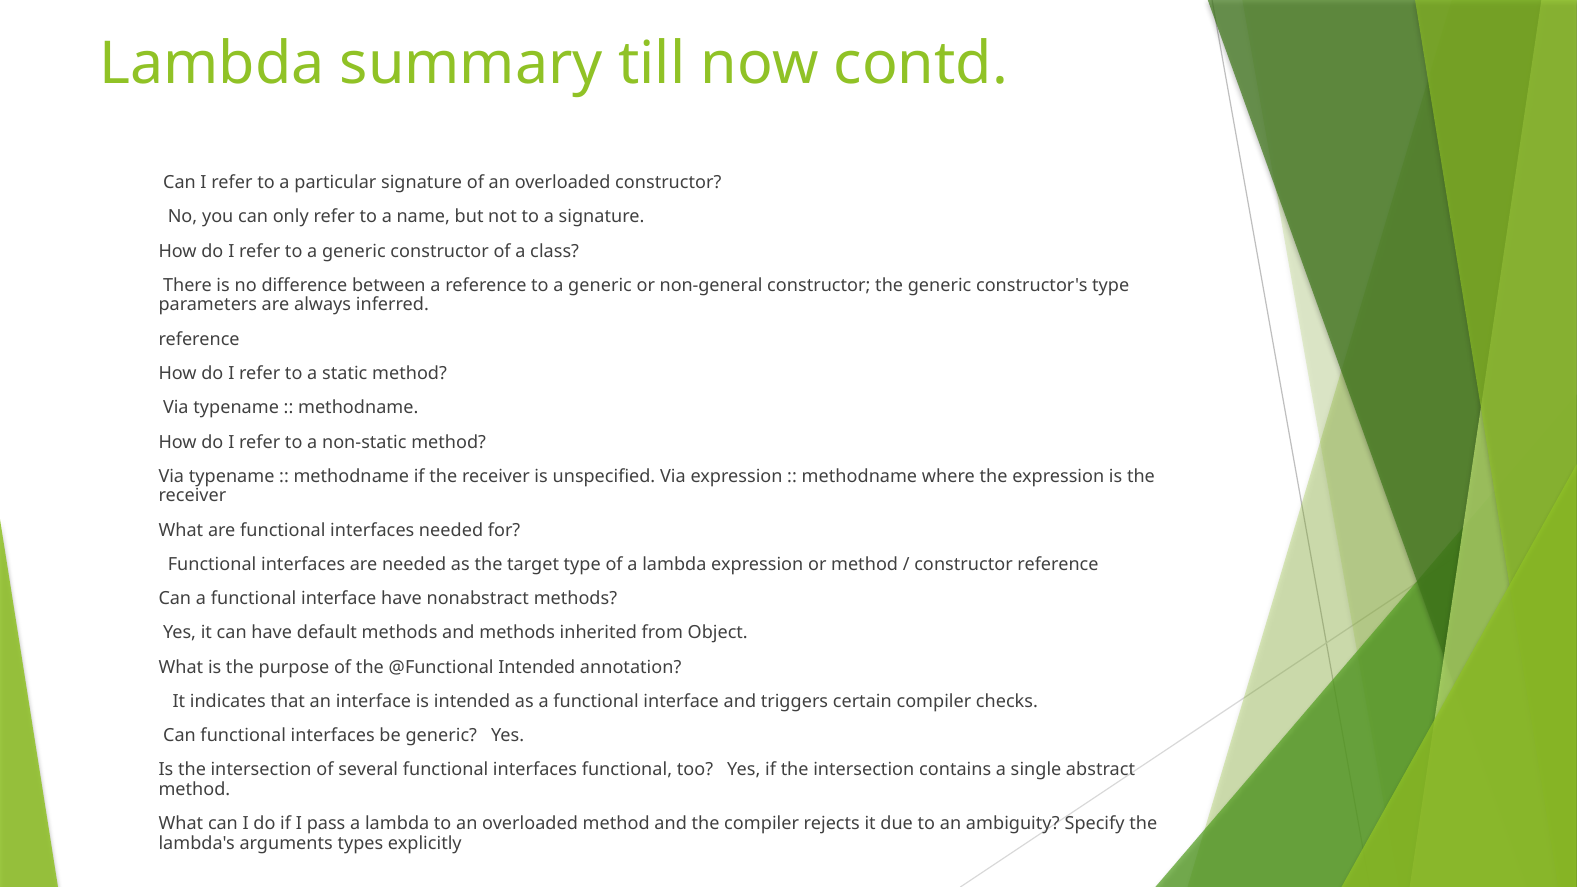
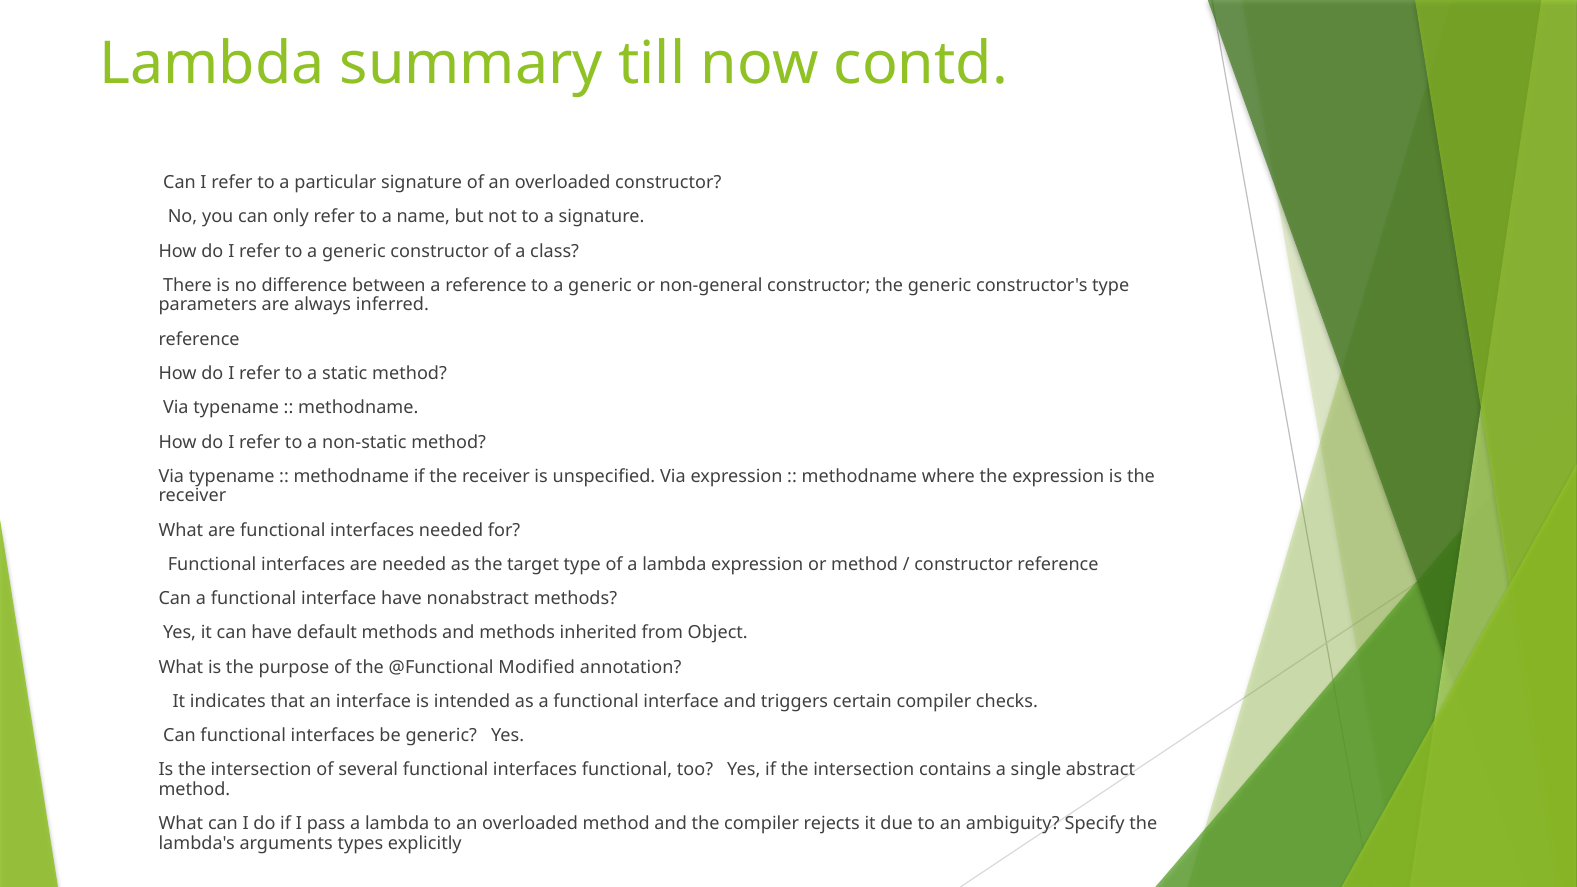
@Functional Intended: Intended -> Modified (537, 667)
